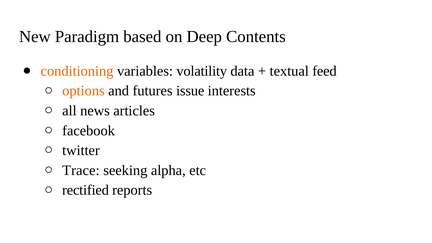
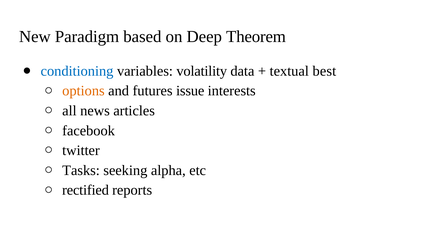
Contents: Contents -> Theorem (256, 37)
conditioning colour: orange -> blue (77, 71)
feed: feed -> best (324, 71)
Trace: Trace -> Tasks (81, 170)
